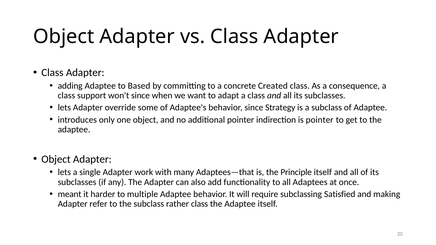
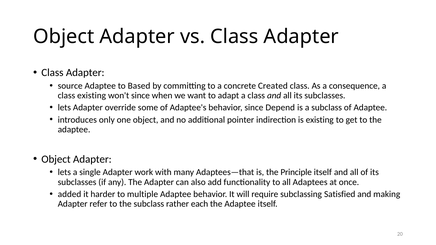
adding: adding -> source (70, 86)
class support: support -> existing (92, 96)
Strategy: Strategy -> Depend (280, 108)
is pointer: pointer -> existing (320, 120)
meant: meant -> added (70, 194)
rather class: class -> each (200, 204)
